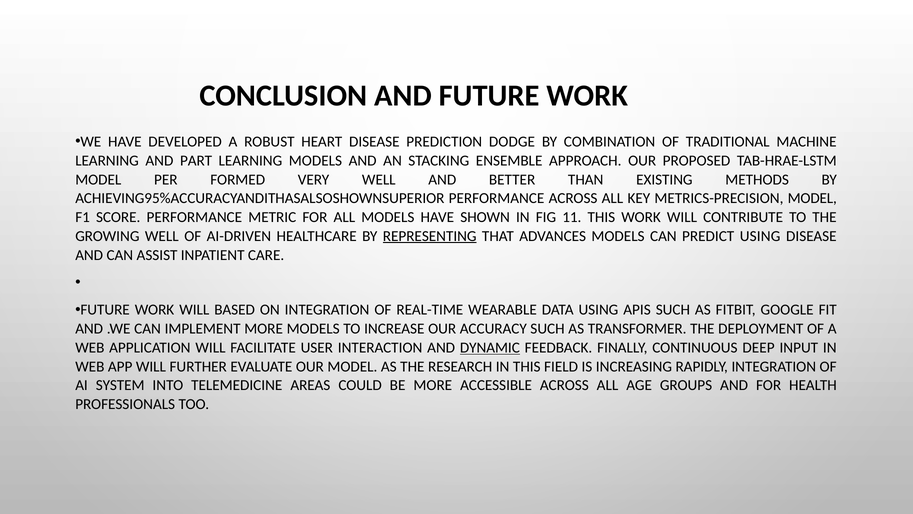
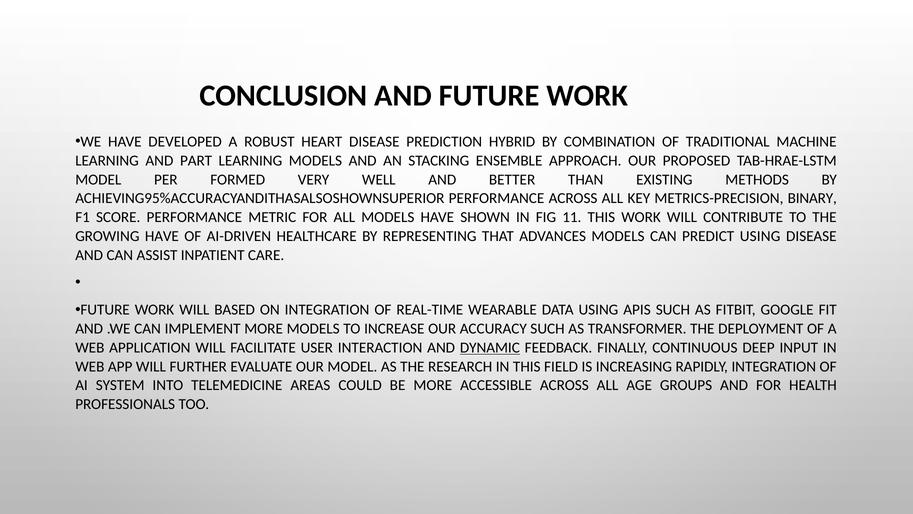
DODGE: DODGE -> HYBRID (512, 142)
METRICS-PRECISION MODEL: MODEL -> BINARY (812, 198)
GROWING WELL: WELL -> HAVE (162, 236)
REPRESENTING underline: present -> none (430, 236)
